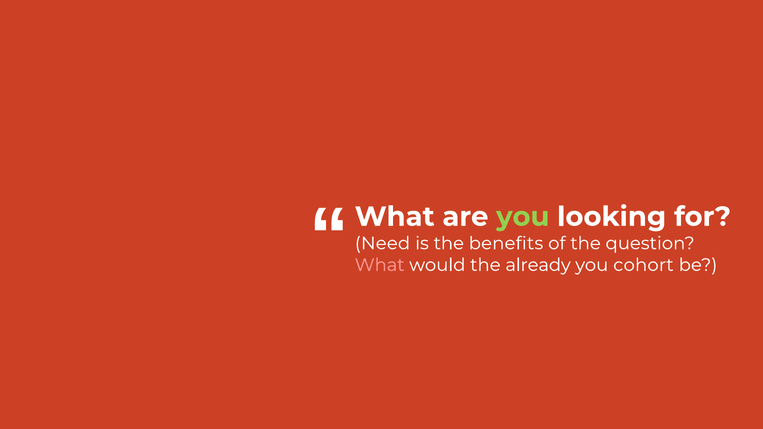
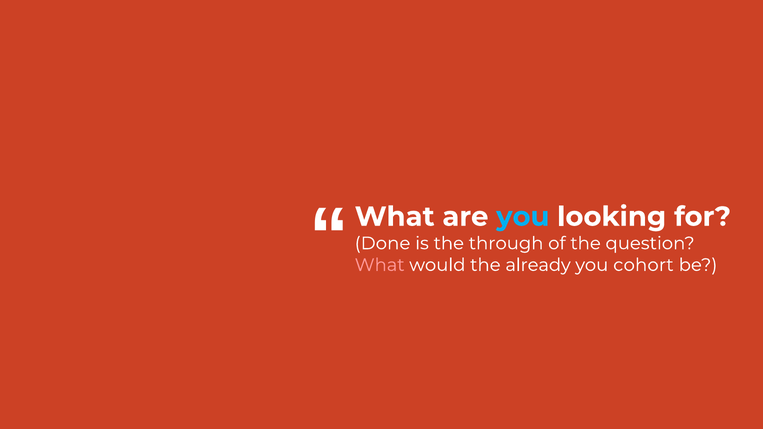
you colour: light green -> light blue (523, 217)
Need: Need -> Done (383, 243)
benefits: benefits -> through (506, 243)
